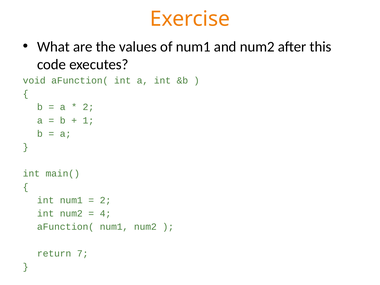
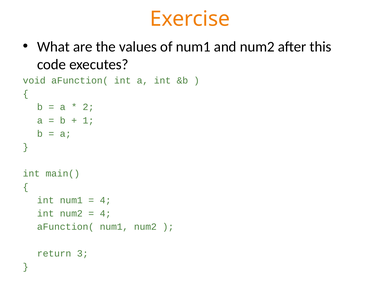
2: 2 -> 4 (105, 200)
7: 7 -> 3 (83, 253)
